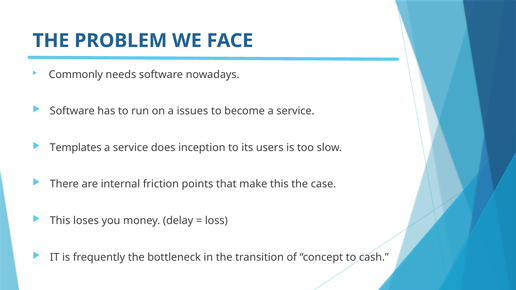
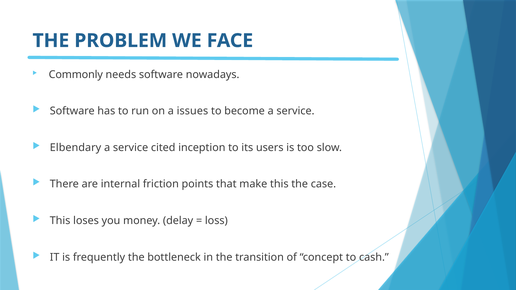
Templates: Templates -> Elbendary (76, 148)
does: does -> cited (163, 148)
